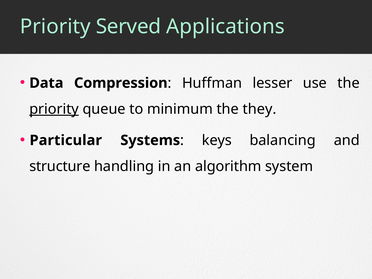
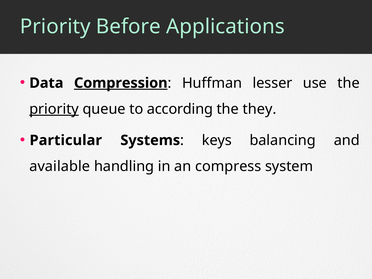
Served: Served -> Before (128, 27)
Compression underline: none -> present (121, 83)
minimum: minimum -> according (180, 109)
structure: structure -> available (60, 166)
algorithm: algorithm -> compress (228, 166)
